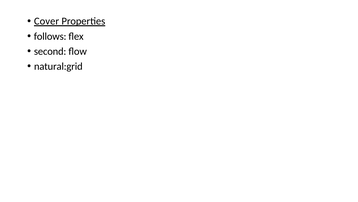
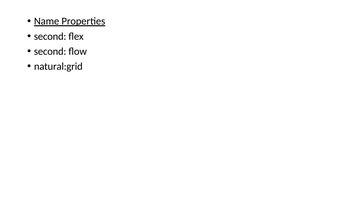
Cover: Cover -> Name (47, 21)
follows: follows -> second (50, 36)
